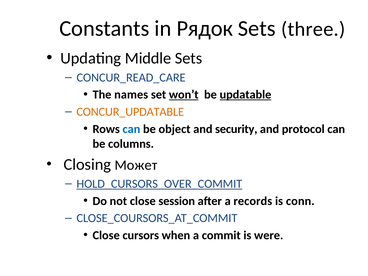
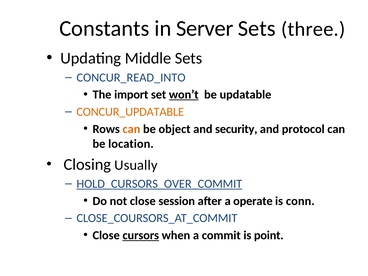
Рядок: Рядок -> Server (205, 29)
CONCUR_READ_CARE: CONCUR_READ_CARE -> CONCUR_READ_INTO (131, 78)
names: names -> import (131, 95)
updatable underline: present -> none (245, 95)
can colour: blue -> orange (131, 129)
columns: columns -> location (131, 144)
Может: Может -> Usually (136, 165)
records: records -> operate (253, 201)
cursors underline: none -> present (141, 235)
were: were -> point (269, 235)
